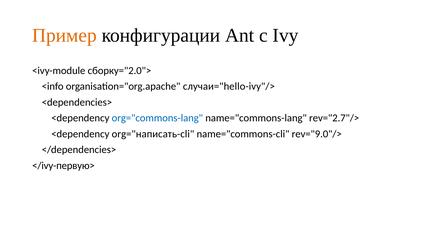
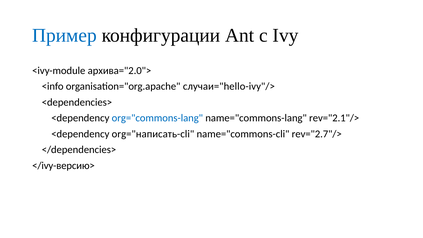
Пример colour: orange -> blue (65, 36)
сборку="2.0">: сборку="2.0"> -> архива="2.0"> (119, 71)
rev="2.7"/>: rev="2.7"/> -> rev="2.1"/> (334, 118)
rev="9.0"/>: rev="9.0"/> -> rev="2.7"/> (317, 134)
</ivy-первую>: </ivy-первую> -> </ivy-версию> (64, 166)
